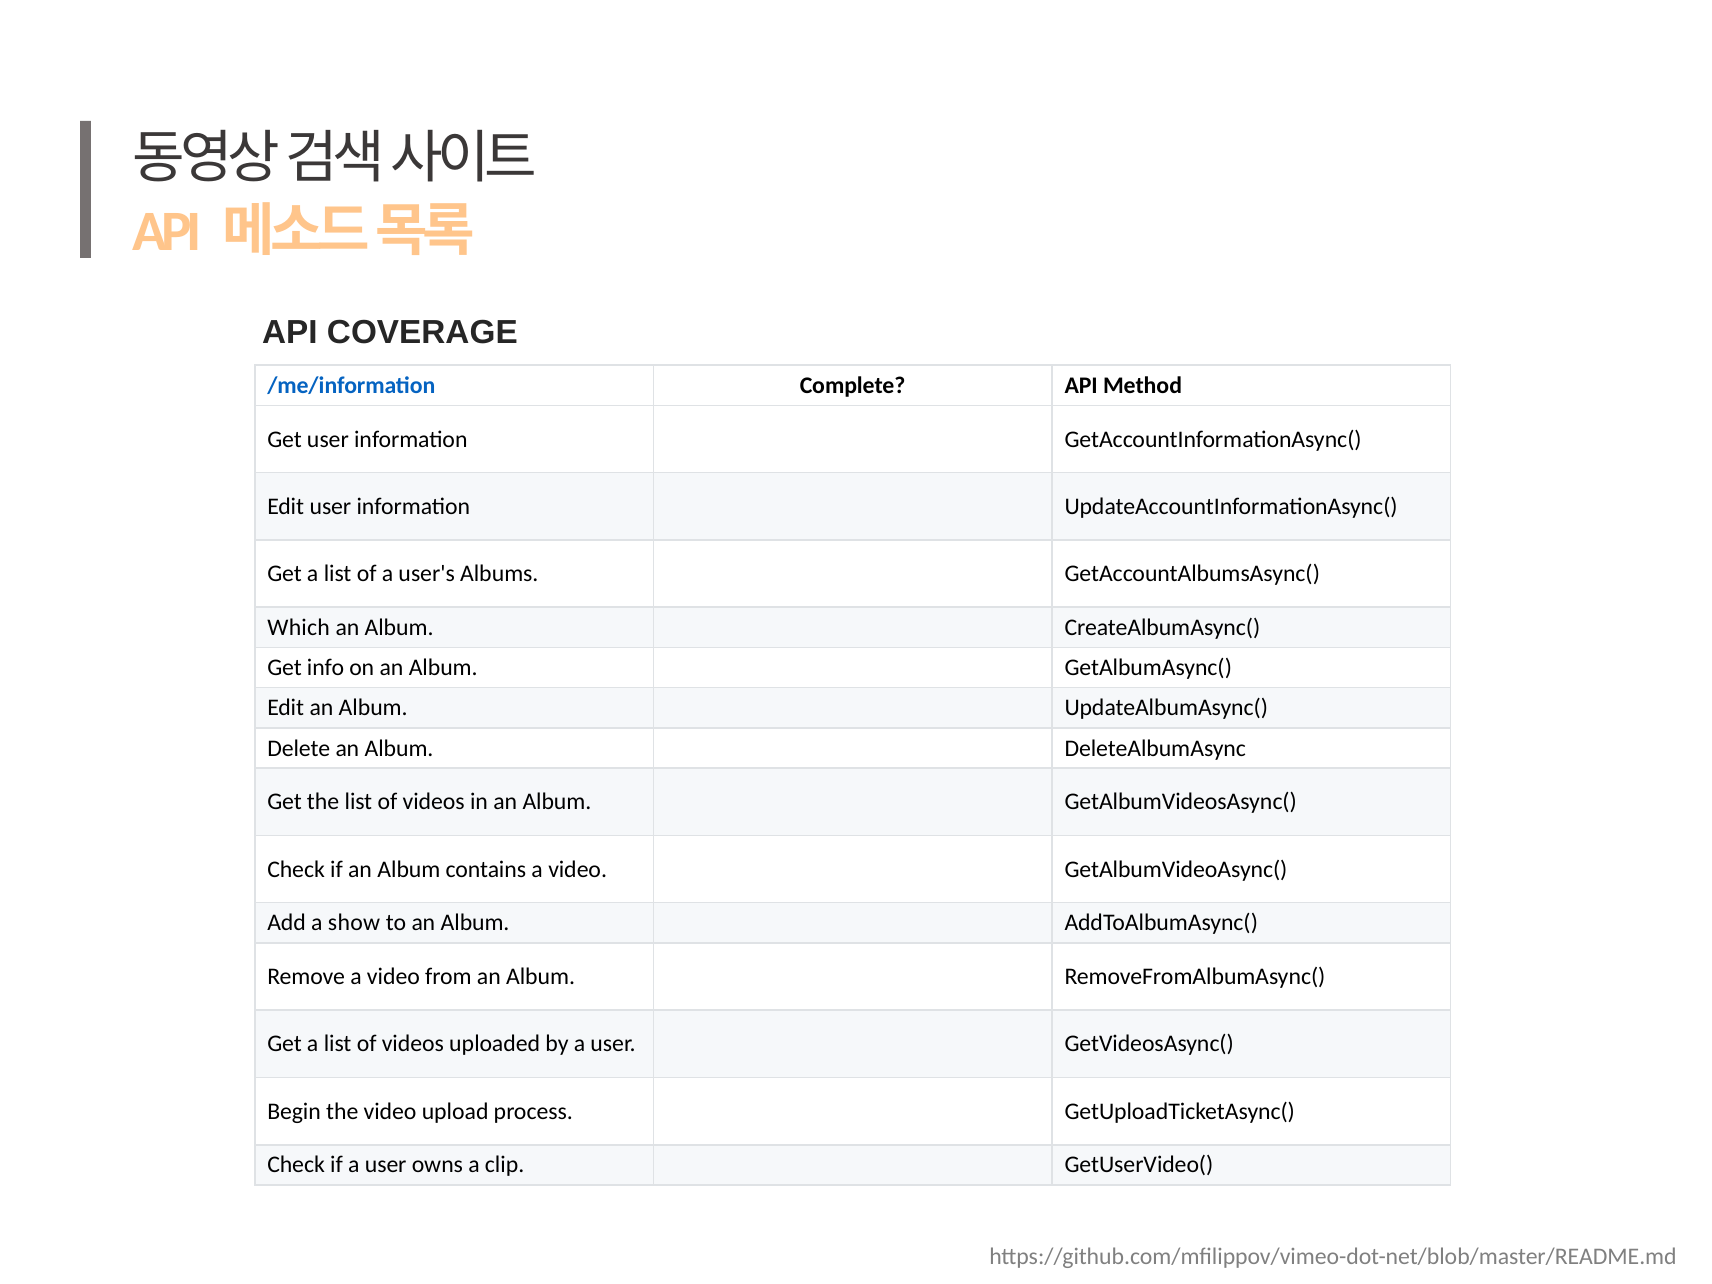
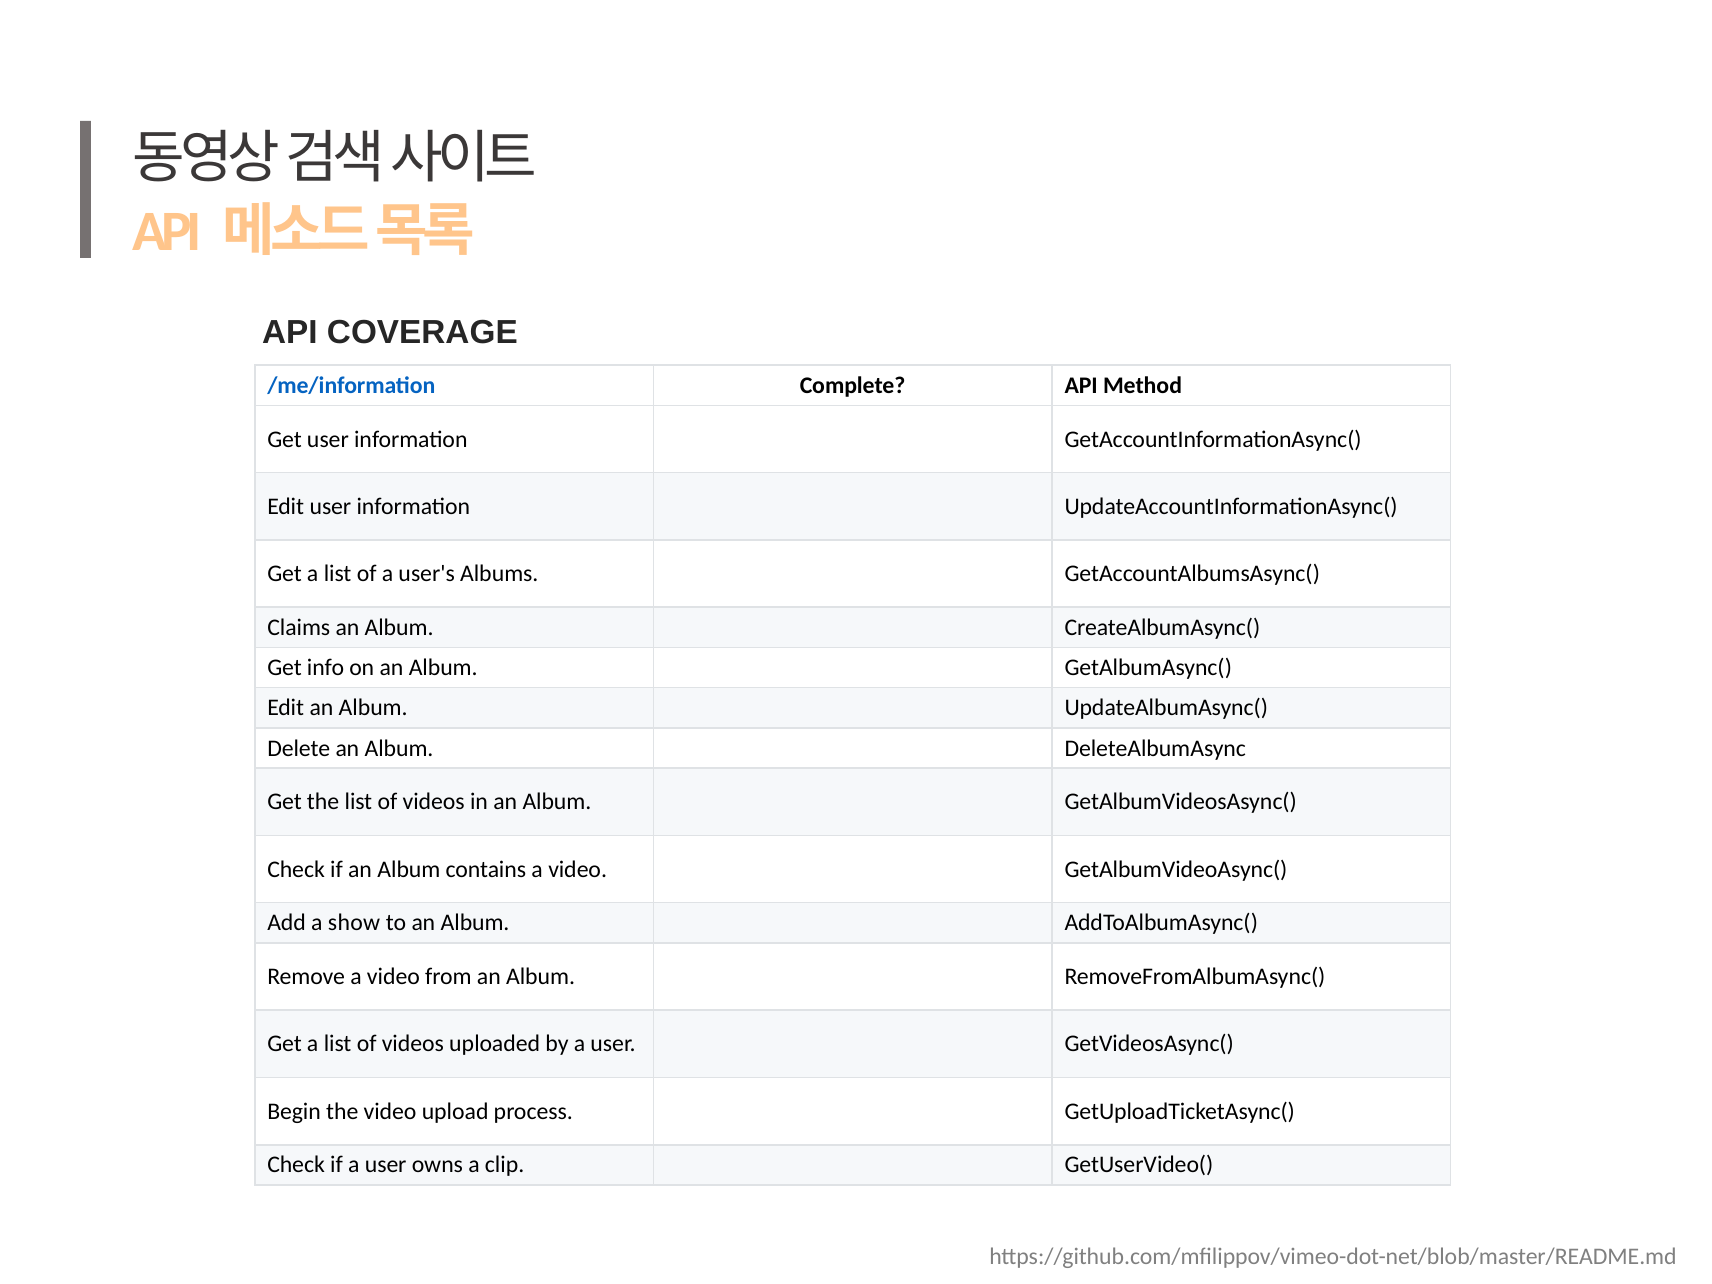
Which: Which -> Claims (299, 628)
